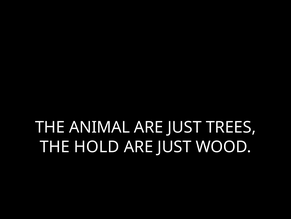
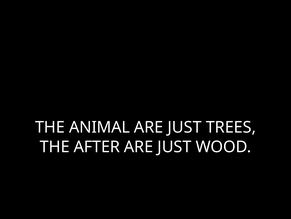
HOLD: HOLD -> AFTER (97, 146)
